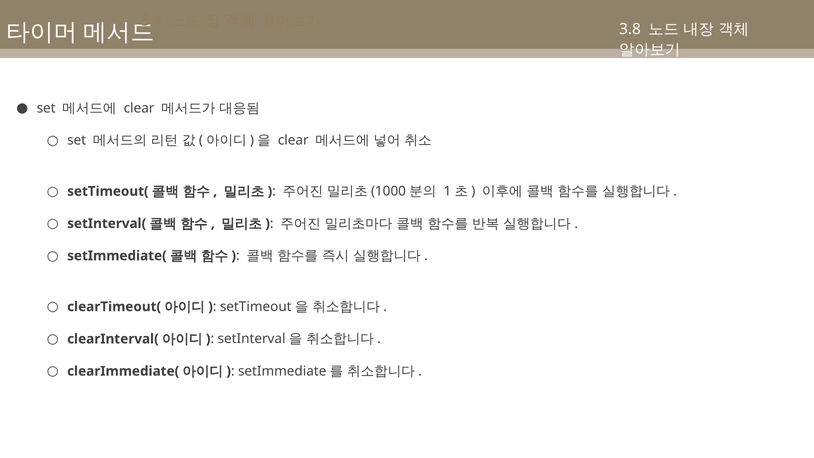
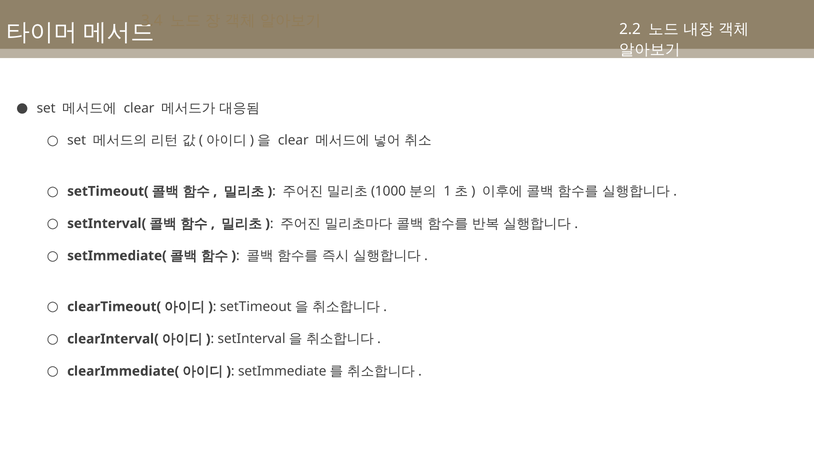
3.8: 3.8 -> 2.2 (630, 29)
